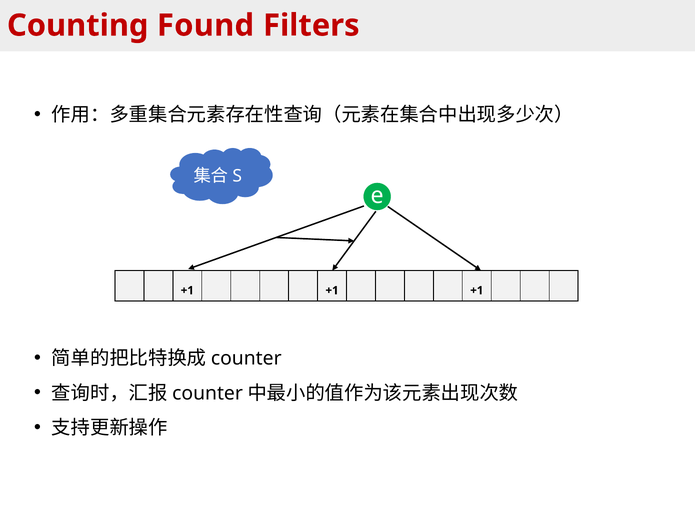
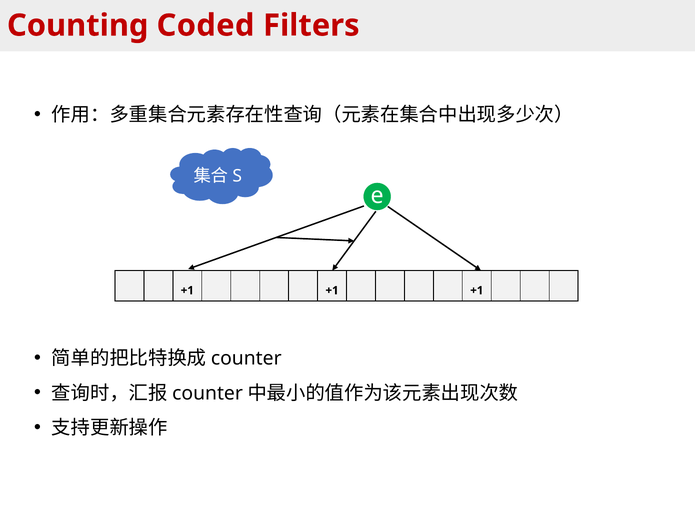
Found: Found -> Coded (205, 25)
